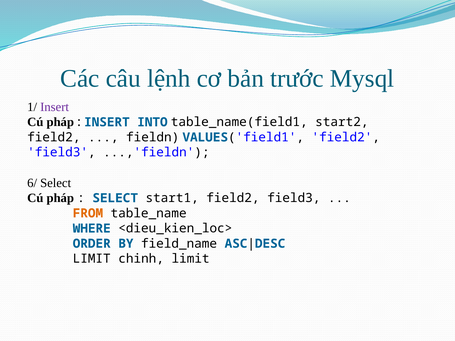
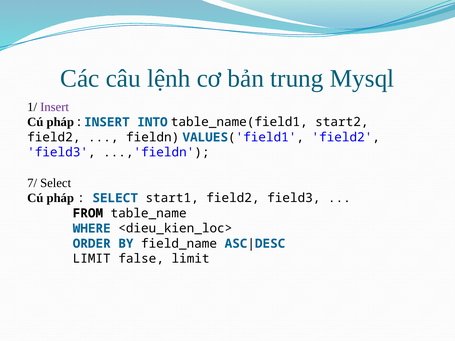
trước: trước -> trung (297, 79)
6/: 6/ -> 7/ (32, 183)
FROM colour: orange -> black (88, 213)
chinh: chinh -> false (141, 259)
